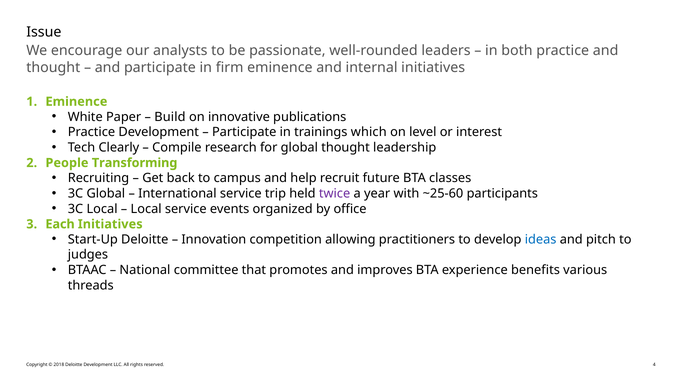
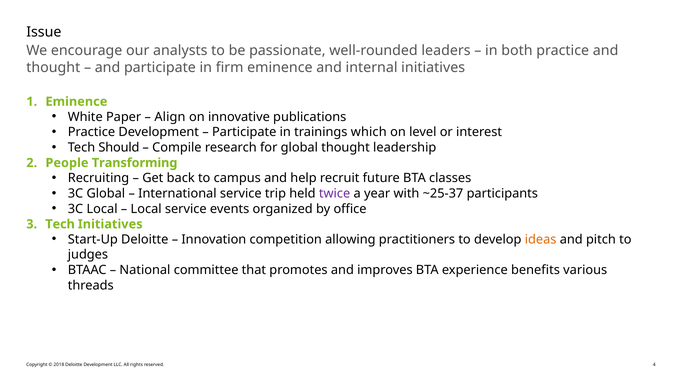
Build: Build -> Align (170, 117)
Clearly: Clearly -> Should (119, 148)
~25-60: ~25-60 -> ~25-37 (443, 194)
Each: Each -> Tech (60, 225)
ideas colour: blue -> orange (541, 240)
